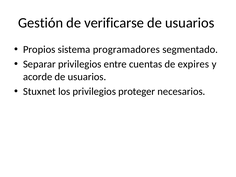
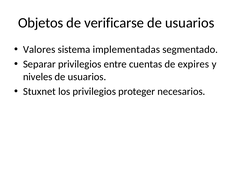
Gestión: Gestión -> Objetos (41, 23)
Propios: Propios -> Valores (39, 50)
programadores: programadores -> implementadas (126, 50)
acorde: acorde -> niveles (38, 77)
